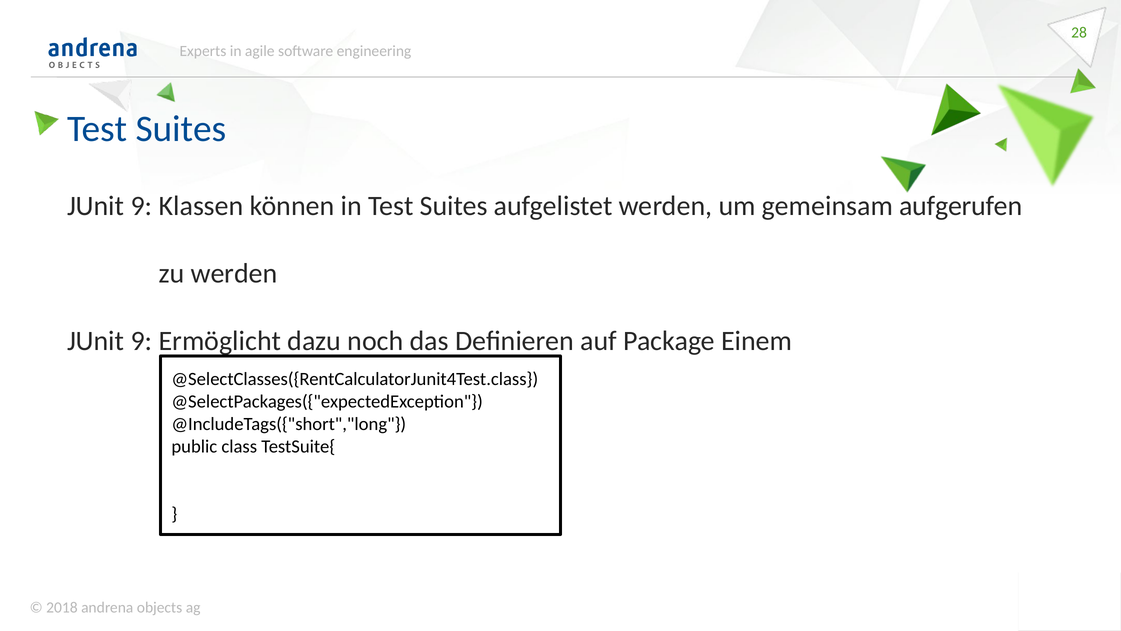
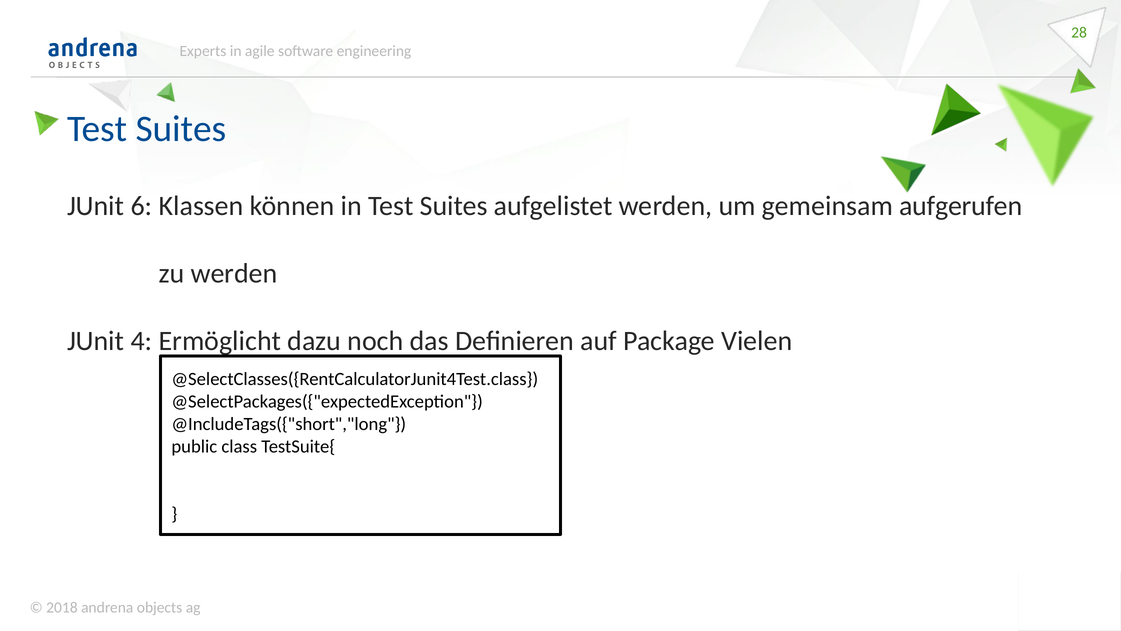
9: 9 -> 6 (142, 206)
9: 9 -> 4 (142, 341)
Einem: Einem -> Vielen (757, 341)
